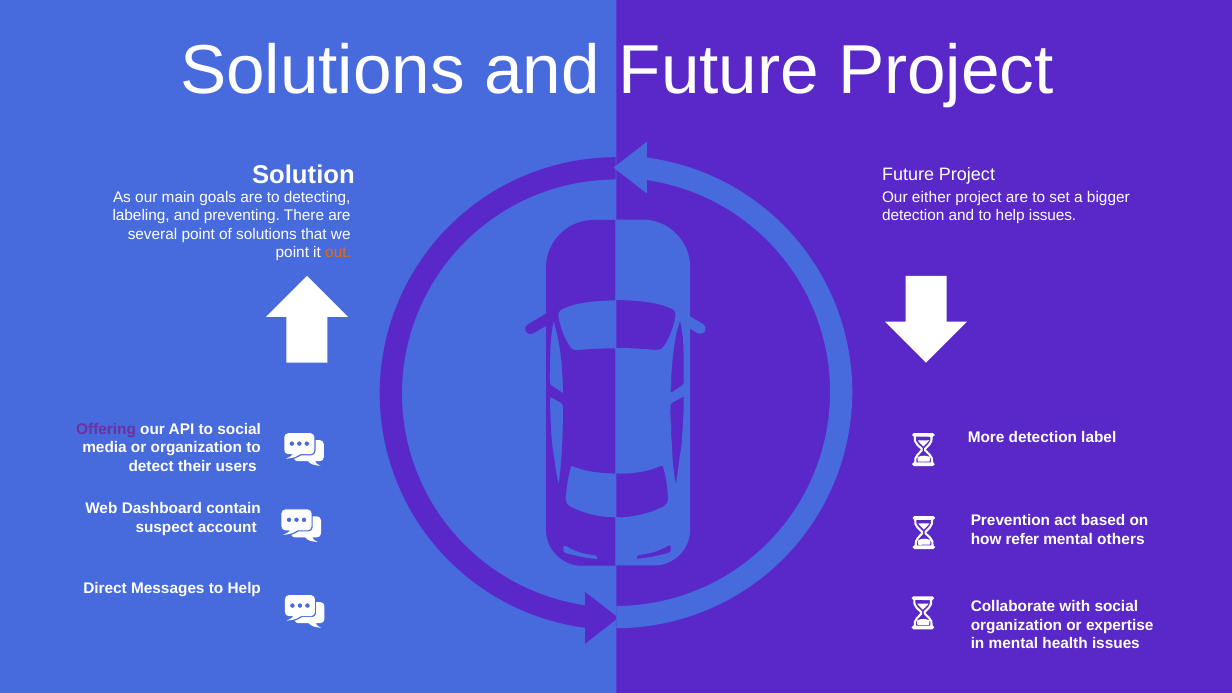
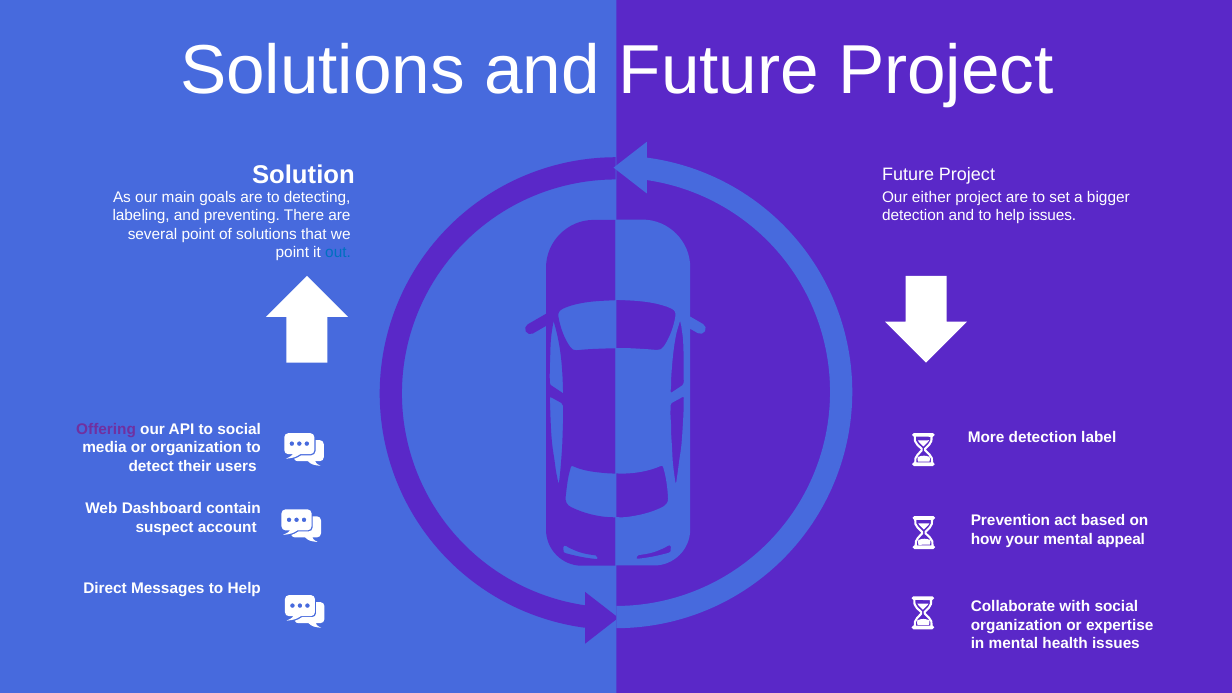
out colour: orange -> blue (338, 253)
refer: refer -> your (1022, 539)
others: others -> appeal (1121, 539)
